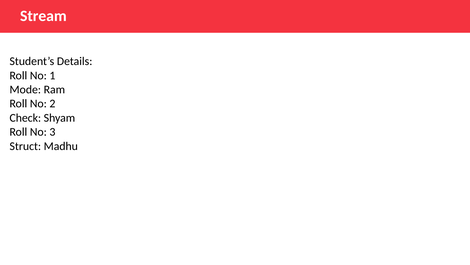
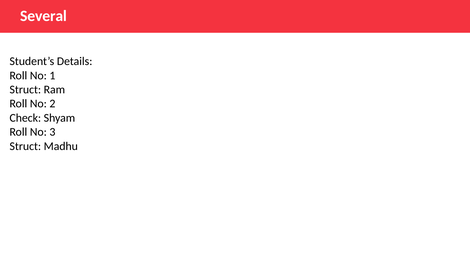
Stream: Stream -> Several (43, 16)
Mode: Mode -> Struct (25, 89)
